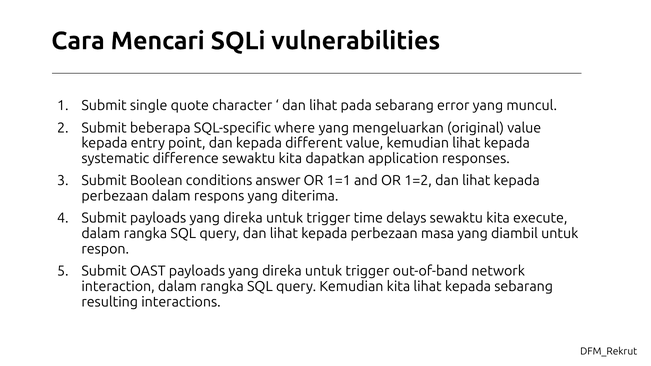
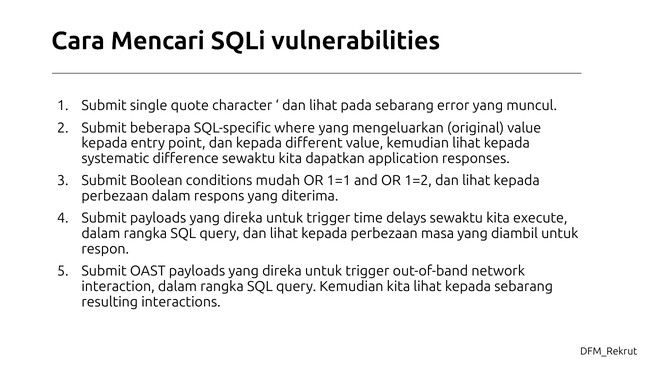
answer: answer -> mudah (278, 181)
